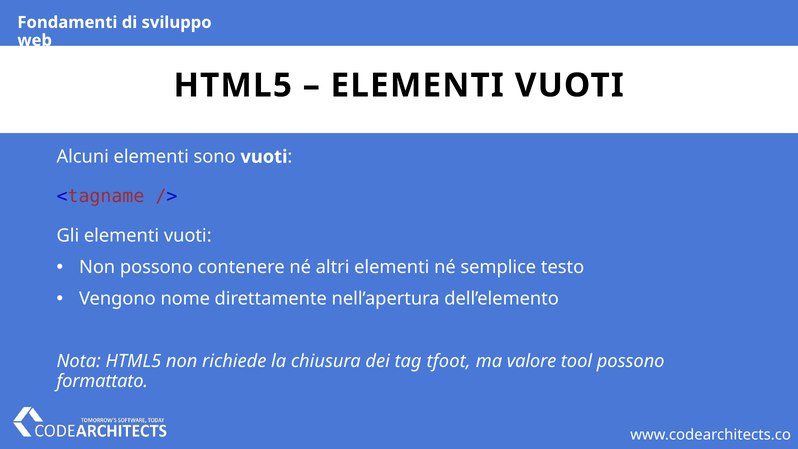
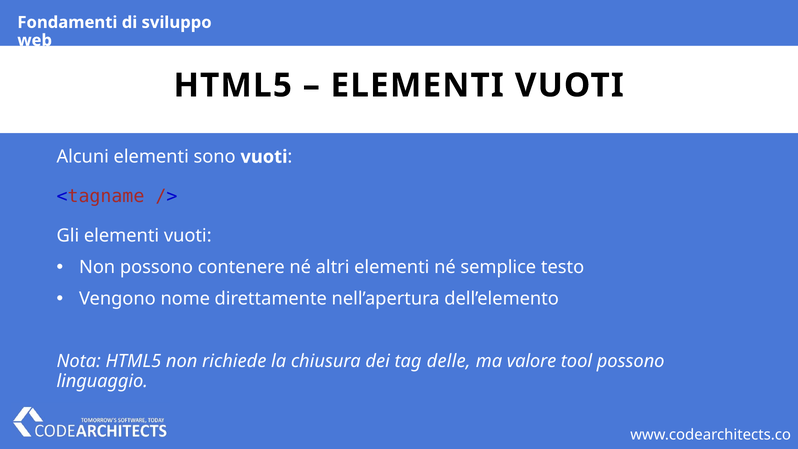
tfoot: tfoot -> delle (449, 361)
formattato: formattato -> linguaggio (102, 381)
